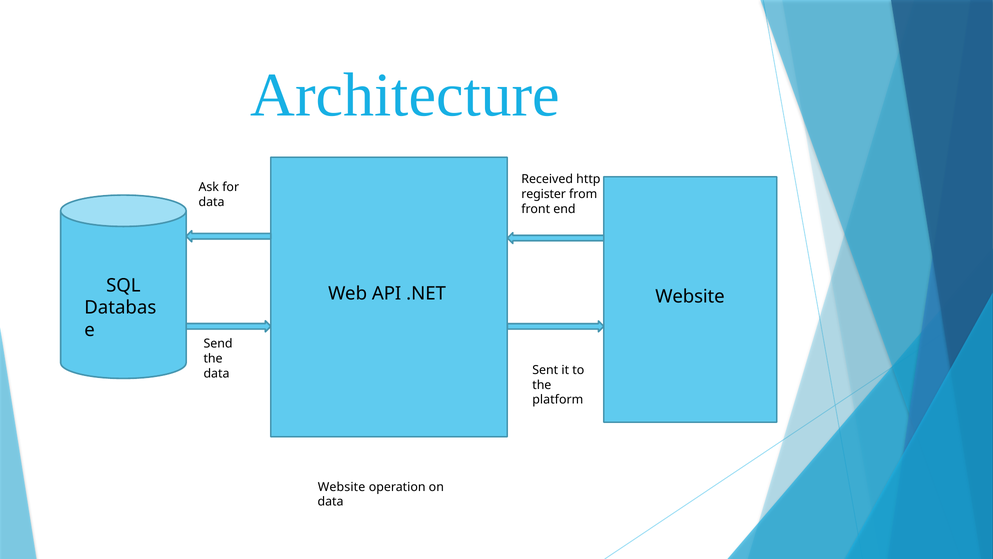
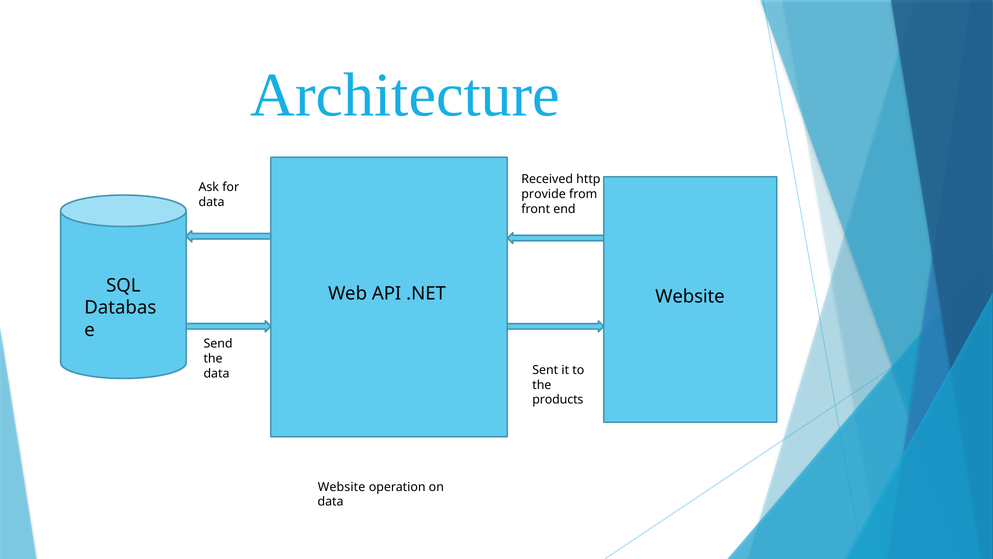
register: register -> provide (544, 194)
platform: platform -> products (558, 400)
